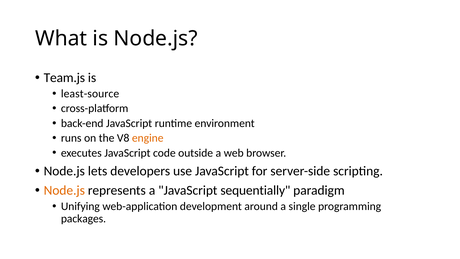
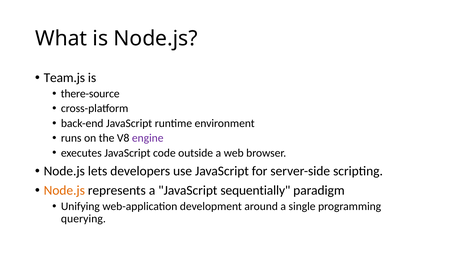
least-source: least-source -> there-source (90, 94)
engine colour: orange -> purple (148, 138)
packages: packages -> querying (83, 219)
